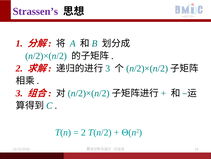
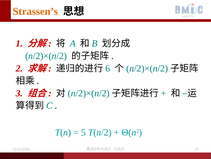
Strassen’s colour: purple -> orange (35, 11)
3: 3 -> 6 (108, 68)
2: 2 -> 5 (83, 132)
